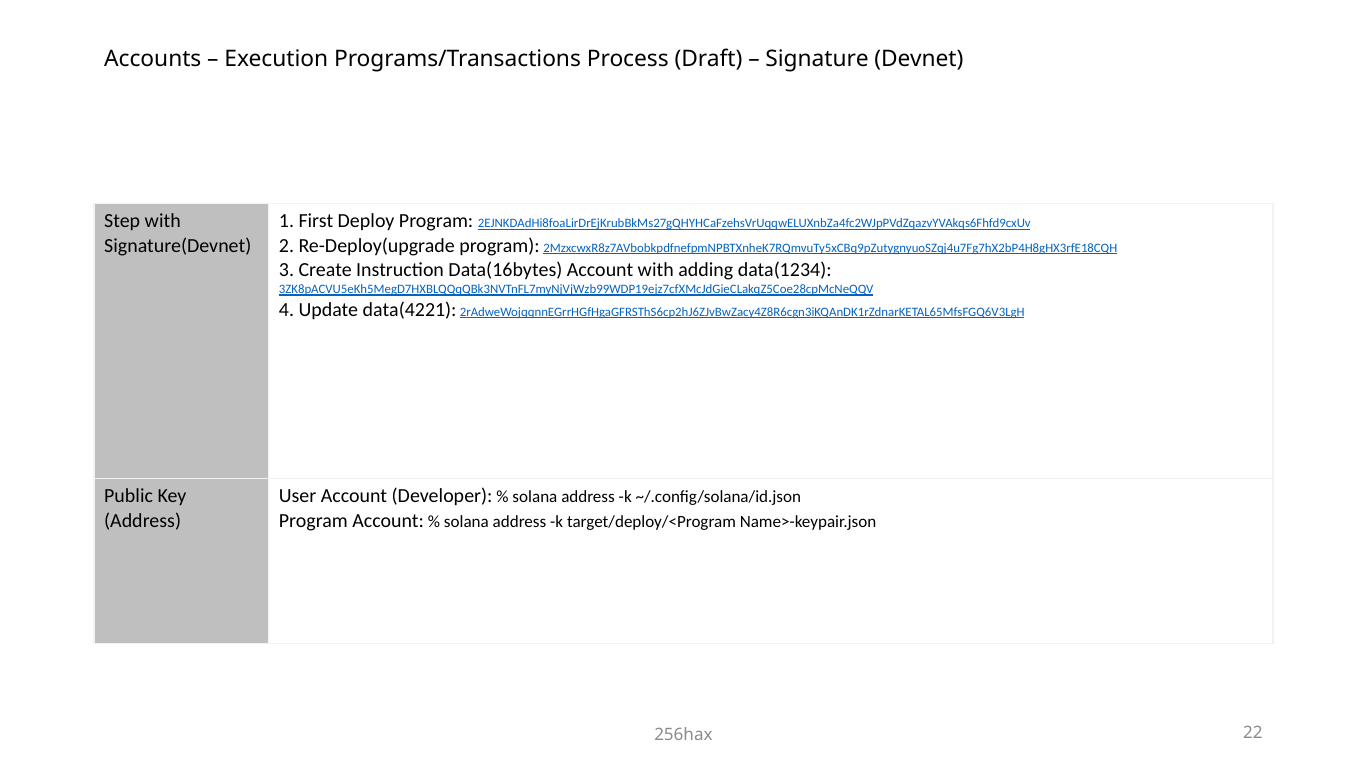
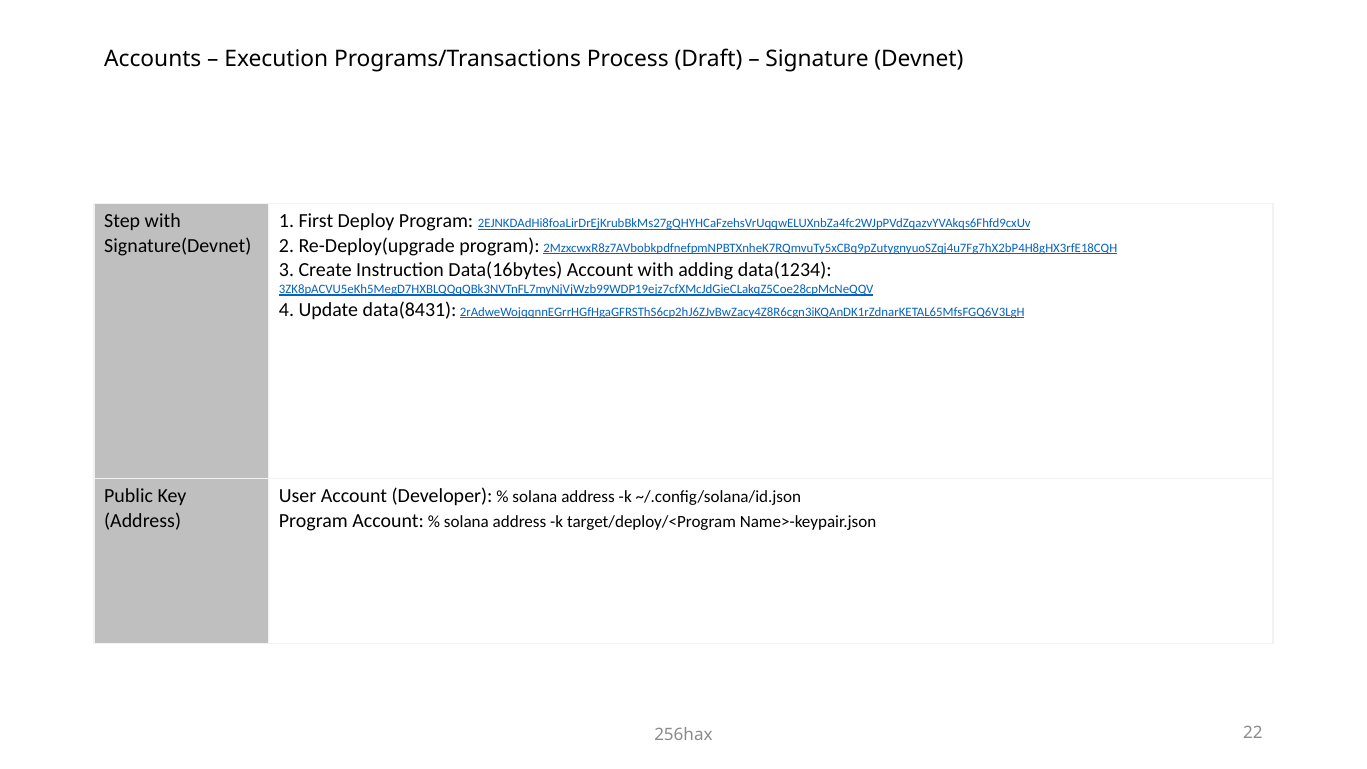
data(4221: data(4221 -> data(8431 (410, 310)
